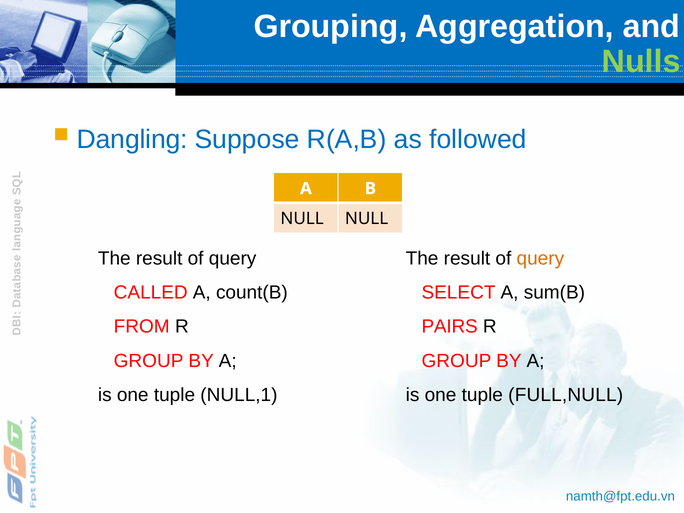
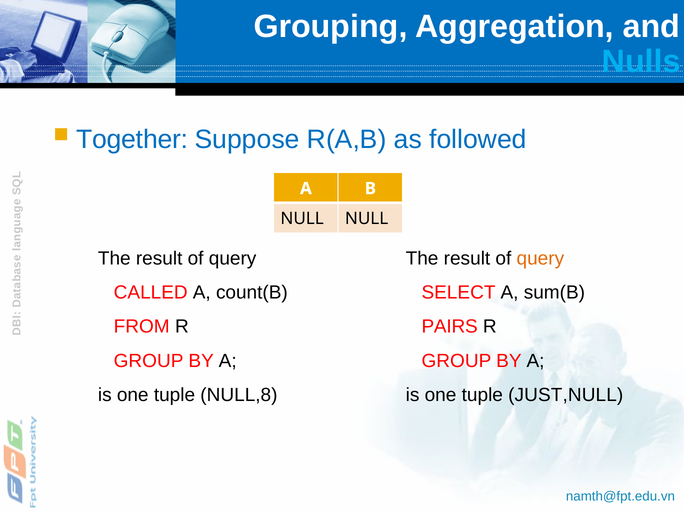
Nulls colour: light green -> light blue (641, 62)
Dangling: Dangling -> Together (132, 139)
NULL,1: NULL,1 -> NULL,8 (239, 395)
FULL,NULL: FULL,NULL -> JUST,NULL (566, 395)
